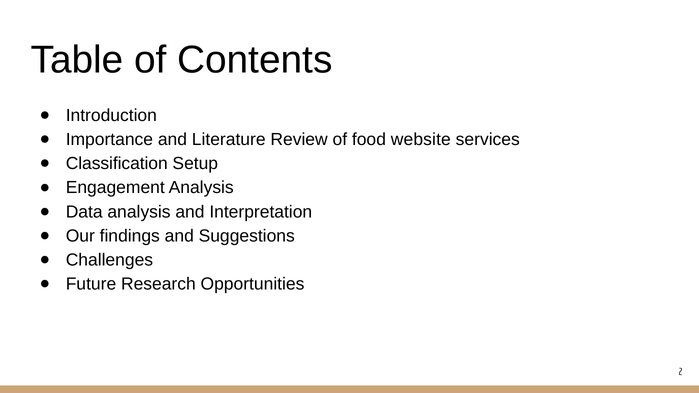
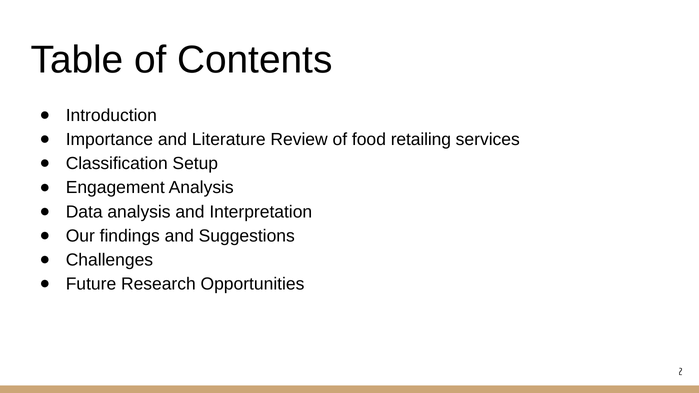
website: website -> retailing (421, 140)
